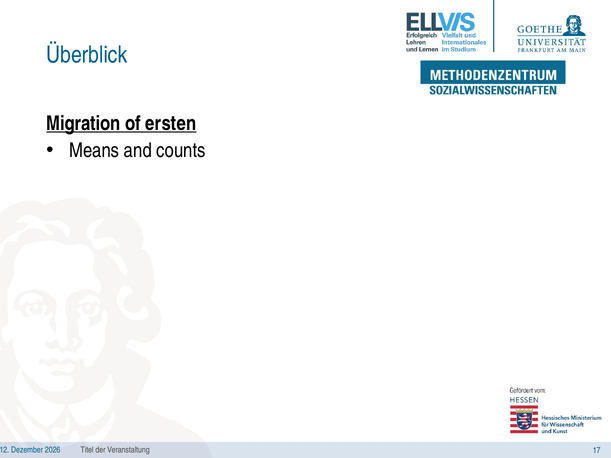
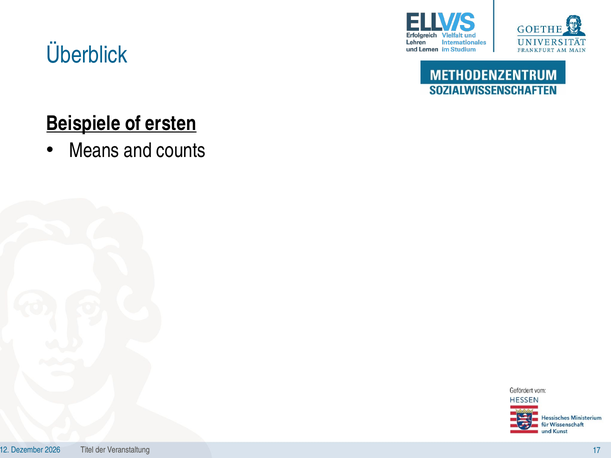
Migration: Migration -> Beispiele (83, 124)
